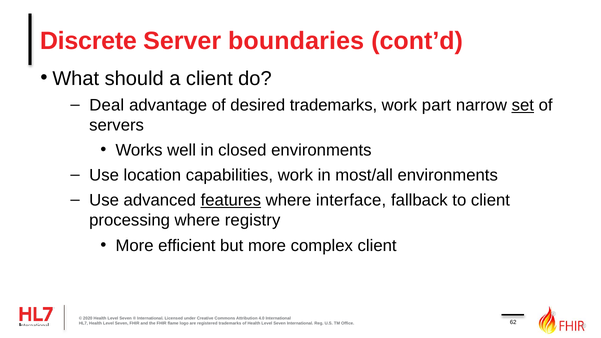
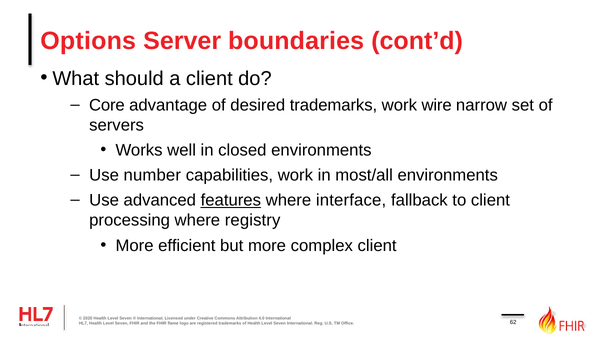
Discrete: Discrete -> Options (88, 41)
Deal: Deal -> Core (107, 105)
part: part -> wire (437, 105)
set underline: present -> none (523, 105)
location: location -> number (152, 175)
